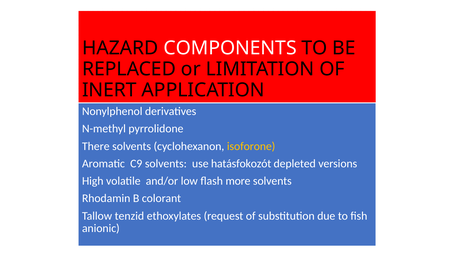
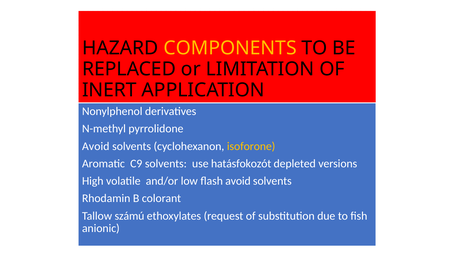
COMPONENTS colour: white -> yellow (230, 48)
There: There -> Avoid (96, 146)
flash more: more -> avoid (238, 181)
tenzid: tenzid -> számú (129, 216)
